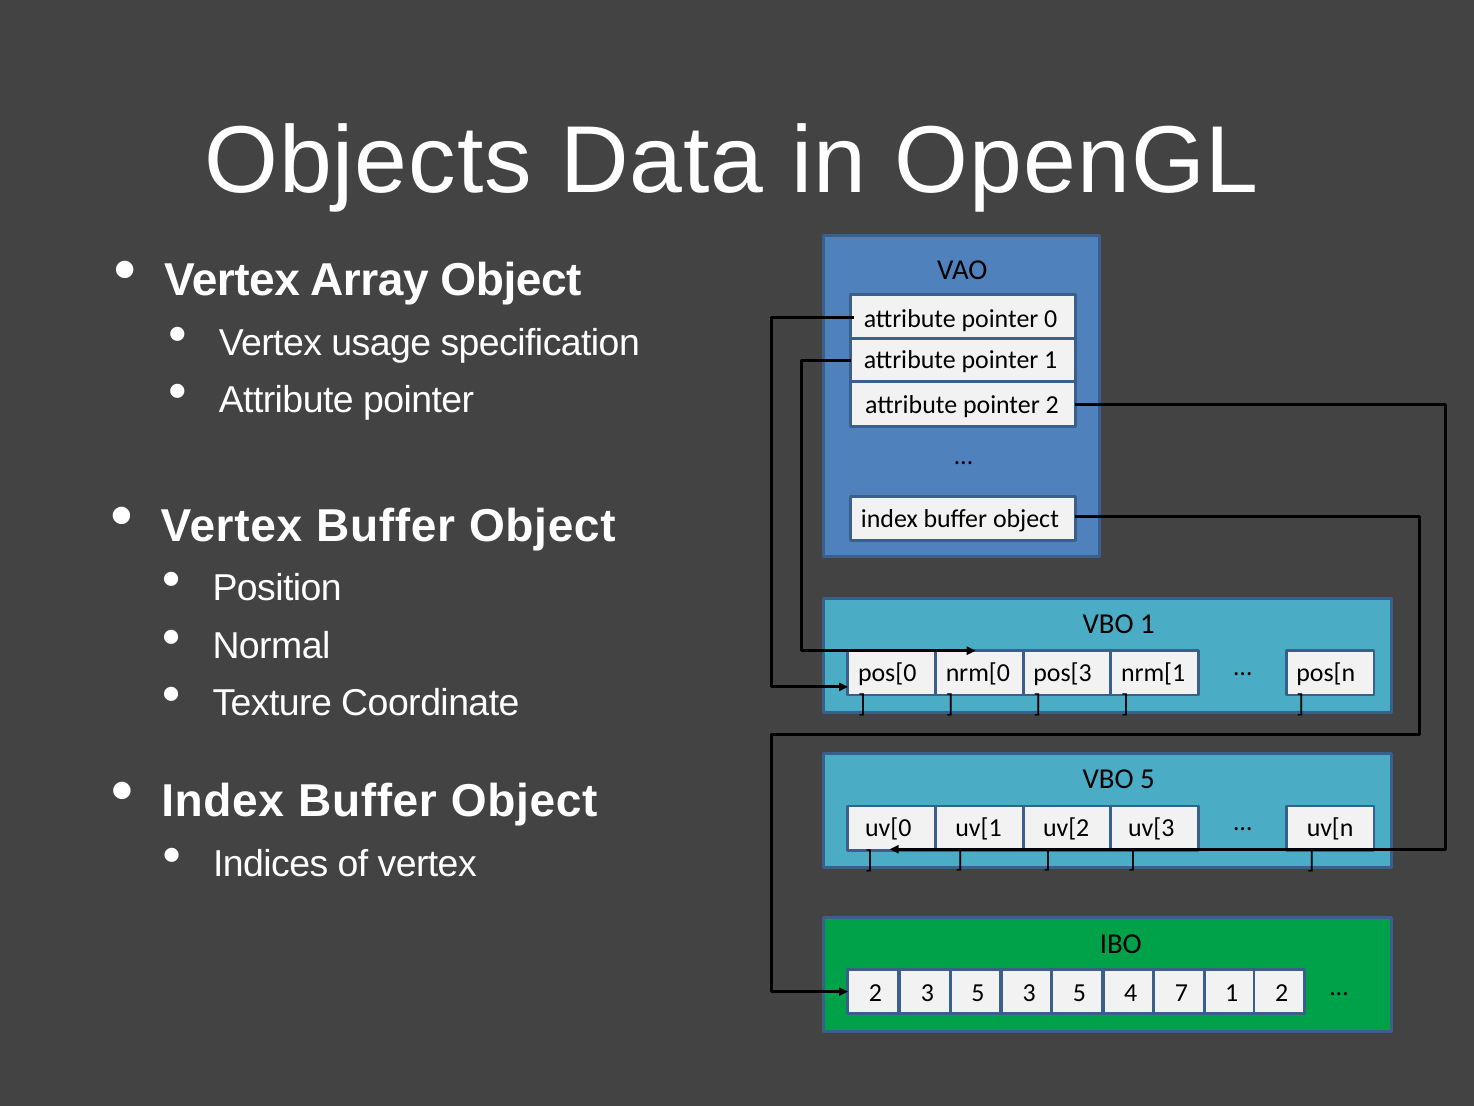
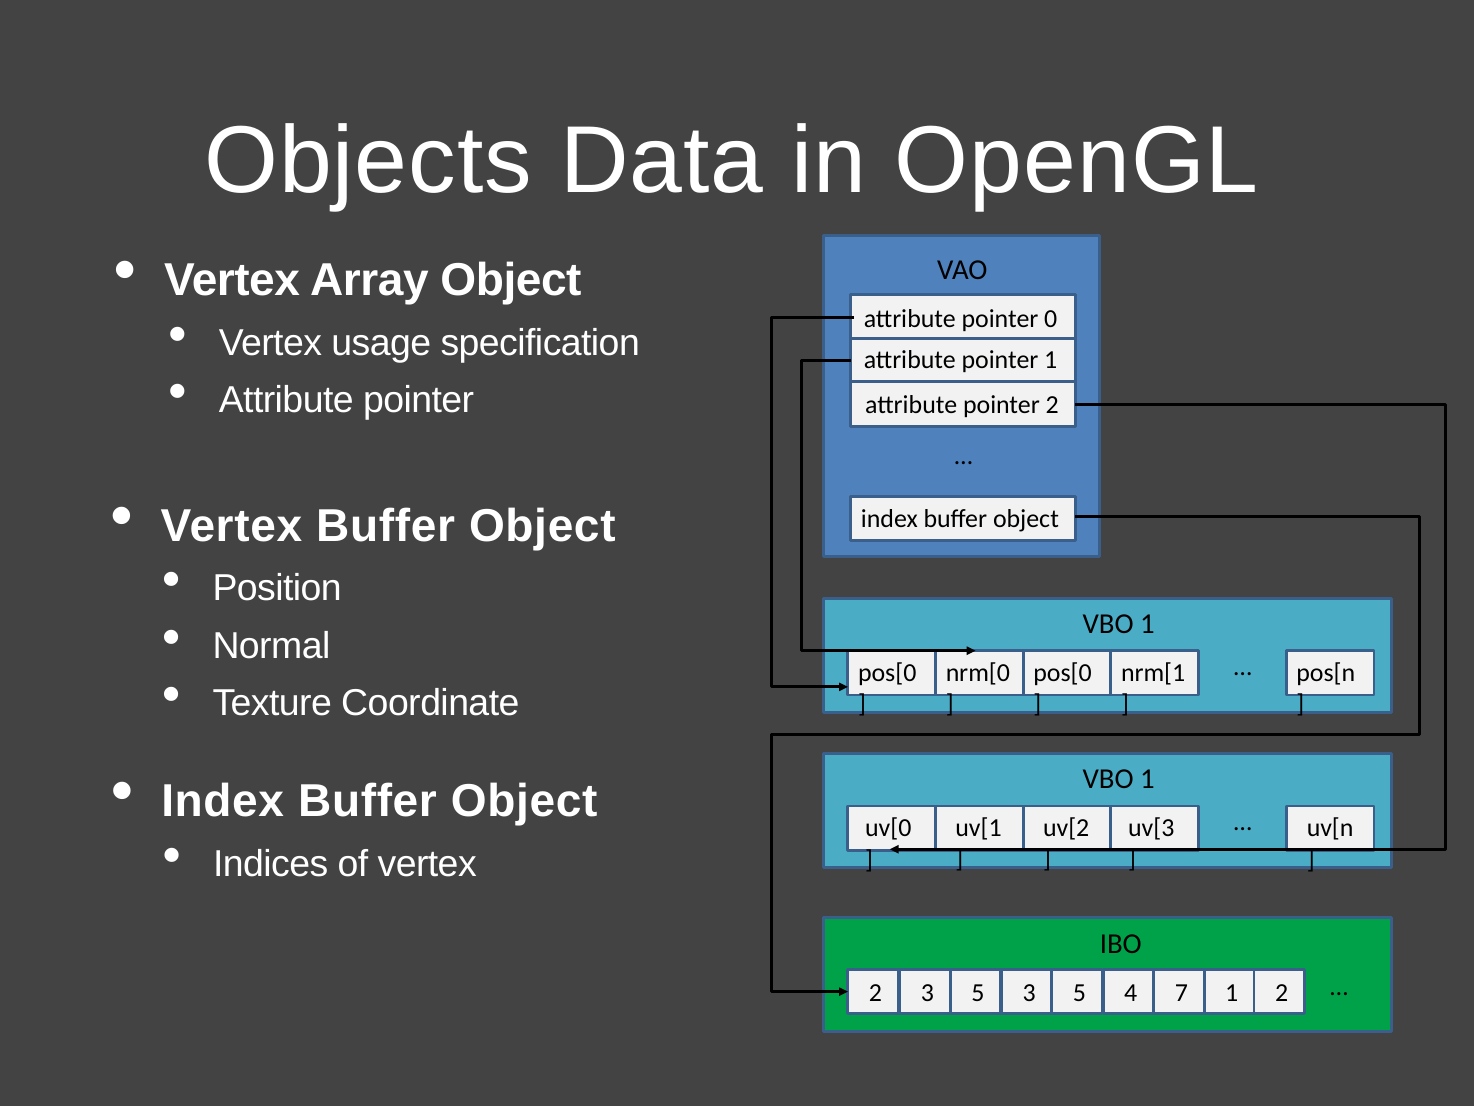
pos[3: pos[3 -> pos[0 (1063, 673)
5: 5 -> 1 (1147, 779)
